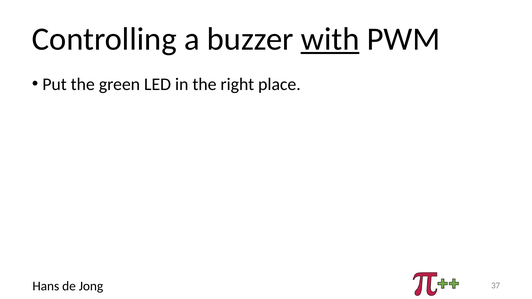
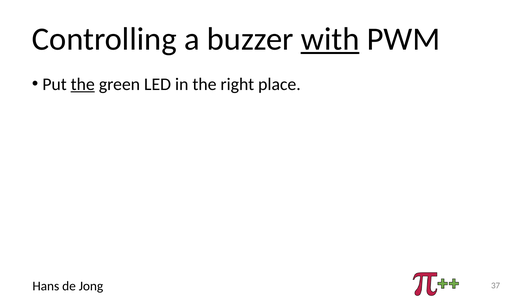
the underline: none -> present (83, 84)
